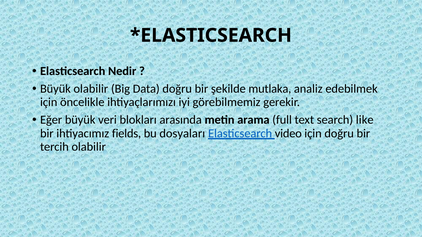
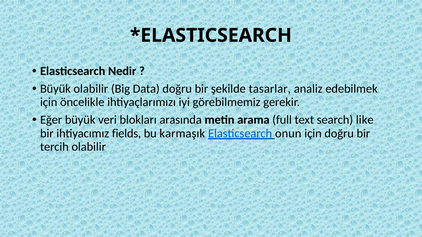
mutlaka: mutlaka -> tasarlar (270, 89)
dosyaları: dosyaları -> karmaşık (182, 134)
video: video -> onun (288, 134)
